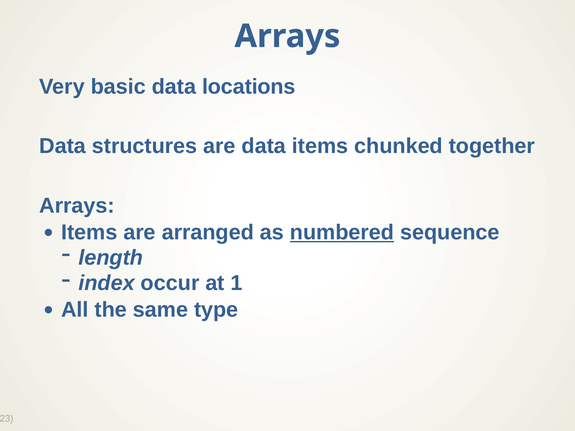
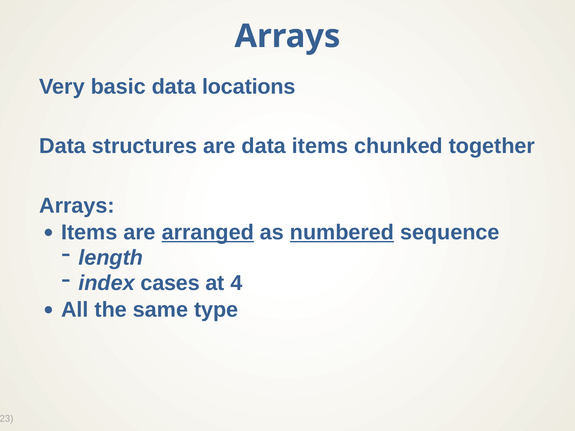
arranged underline: none -> present (208, 232)
occur: occur -> cases (170, 283)
1: 1 -> 4 (237, 283)
